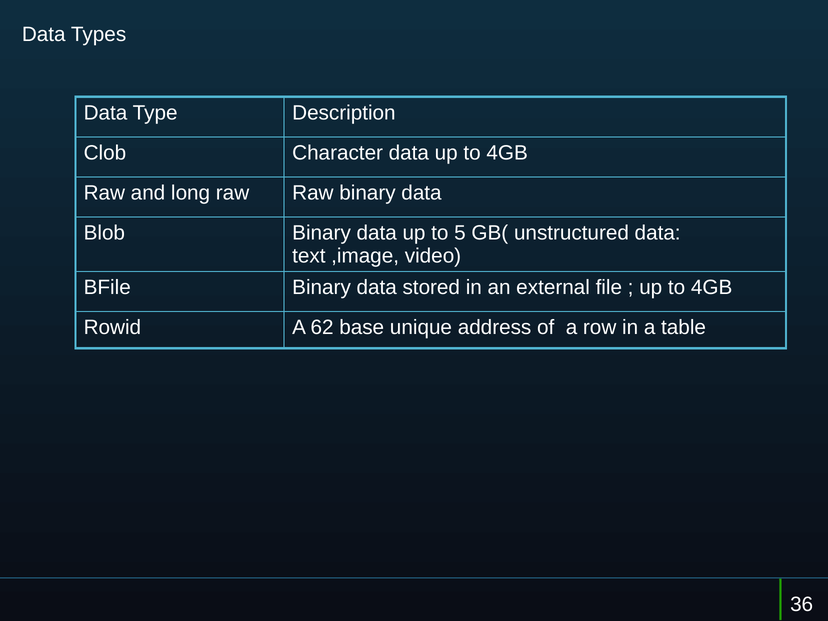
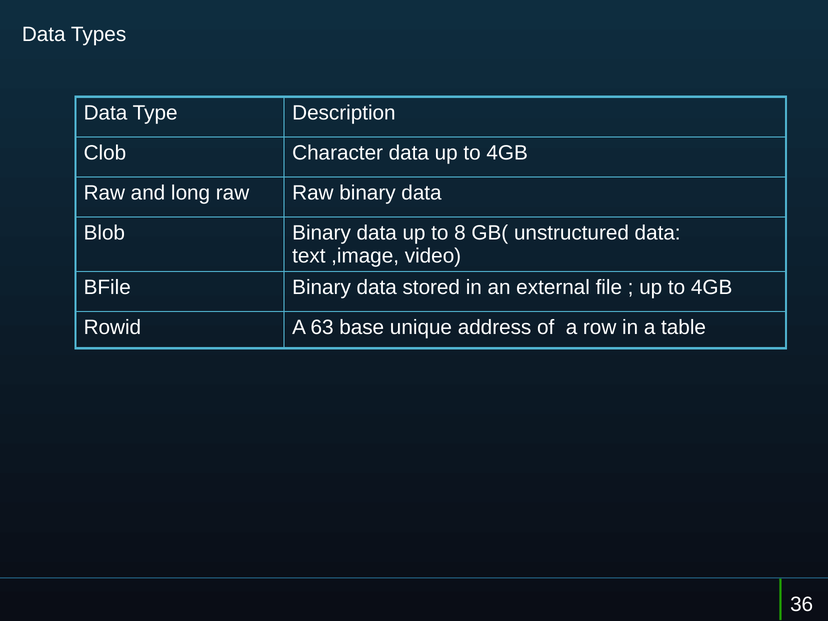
5: 5 -> 8 (460, 233)
62: 62 -> 63 (322, 328)
